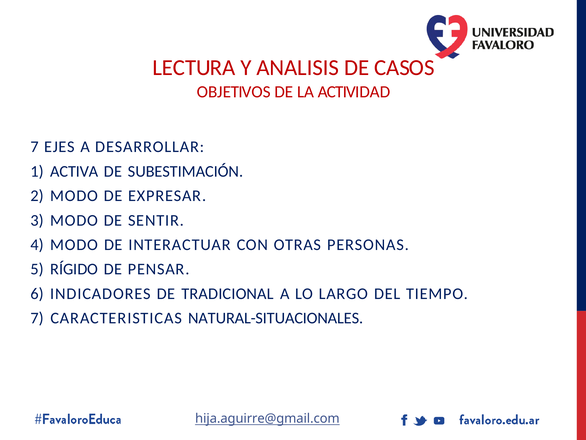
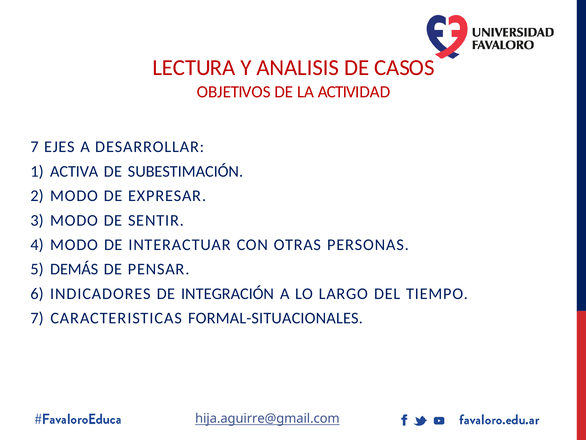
RÍGIDO: RÍGIDO -> DEMÁS (74, 269)
TRADICIONAL: TRADICIONAL -> INTEGRACIÓN (228, 293)
NATURAL-SITUACIONALES: NATURAL-SITUACIONALES -> FORMAL-SITUACIONALES (276, 318)
